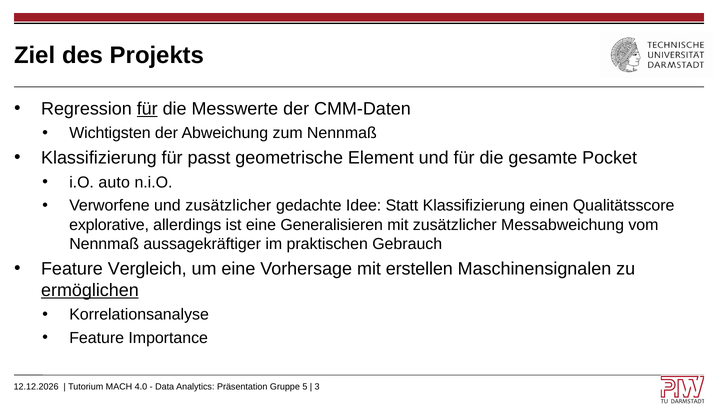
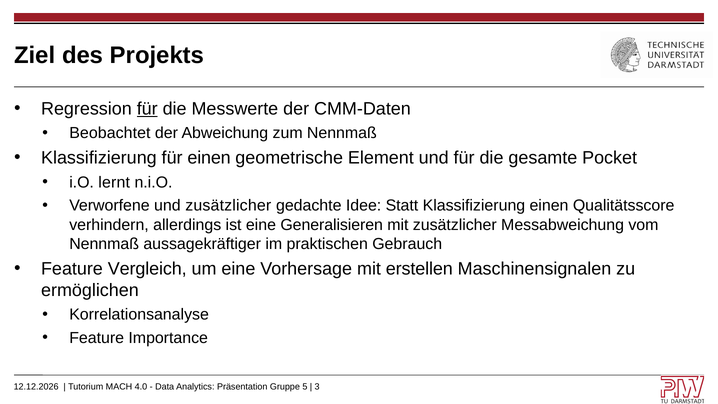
Wichtigsten: Wichtigsten -> Beobachtet (110, 133)
für passt: passt -> einen (209, 158)
auto: auto -> lernt (114, 182)
explorative: explorative -> verhindern (109, 225)
ermöglichen underline: present -> none (90, 290)
